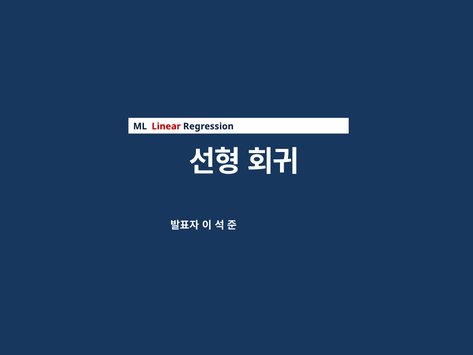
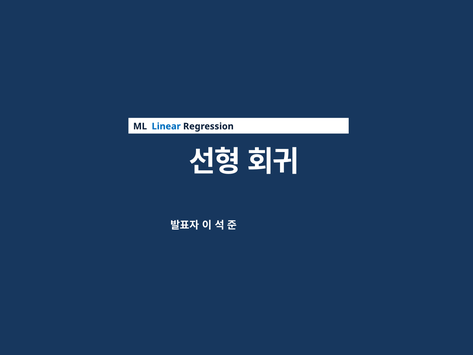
Linear colour: red -> blue (166, 126)
